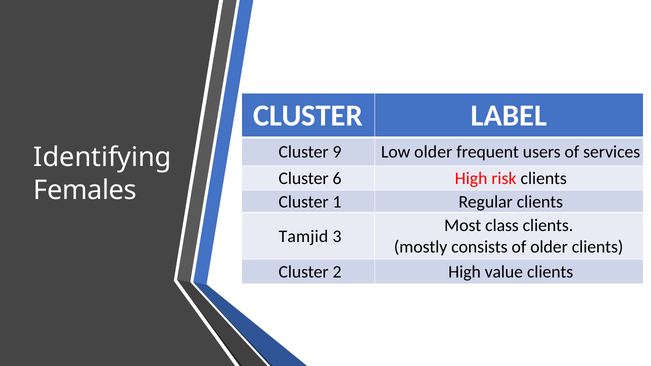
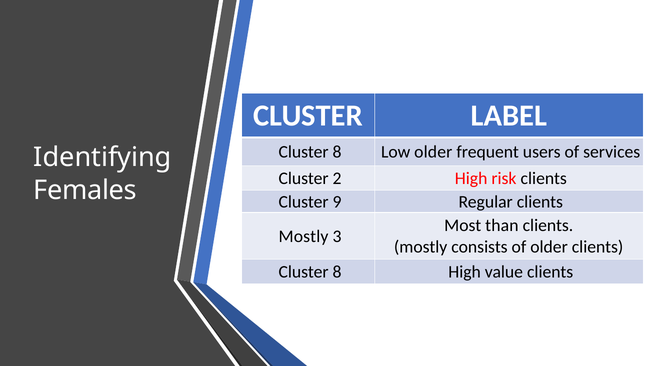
9: 9 -> 8 (337, 152)
6: 6 -> 2 (337, 179)
1: 1 -> 9 (337, 202)
class: class -> than (502, 226)
Tamjid: Tamjid -> Mostly (303, 236)
2: 2 -> 8 (337, 272)
